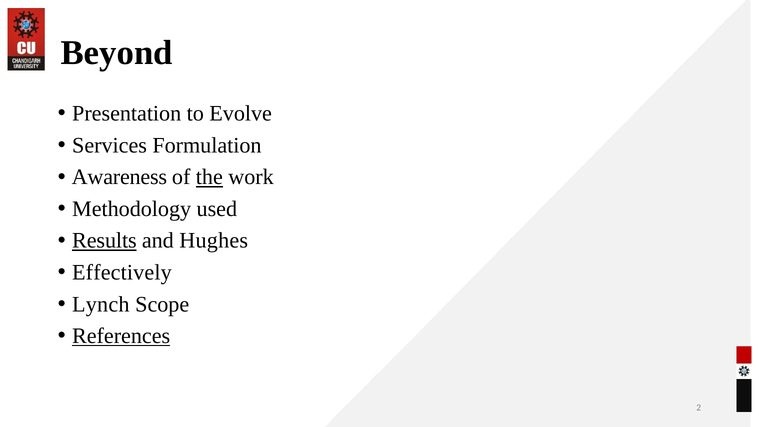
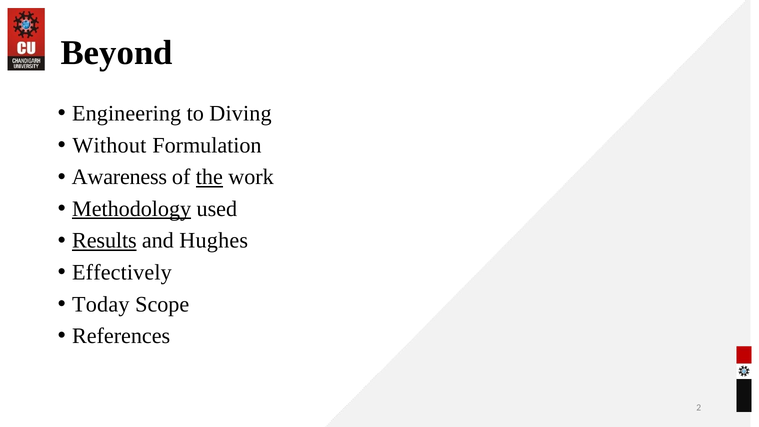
Presentation: Presentation -> Engineering (127, 114)
Evolve: Evolve -> Diving (241, 114)
Services: Services -> Without (109, 145)
Methodology underline: none -> present (132, 209)
Lynch: Lynch -> Today (101, 304)
References underline: present -> none (121, 336)
